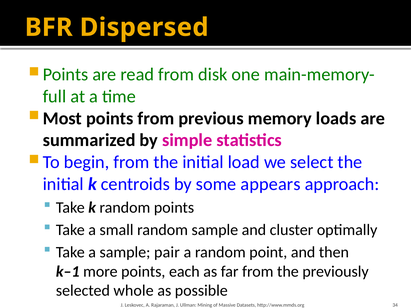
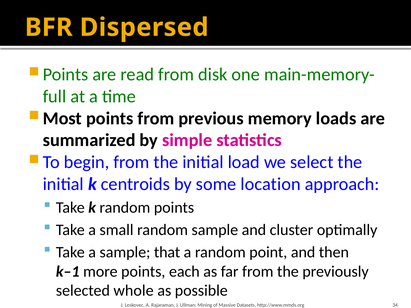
appears: appears -> location (271, 184)
pair: pair -> that (167, 253)
